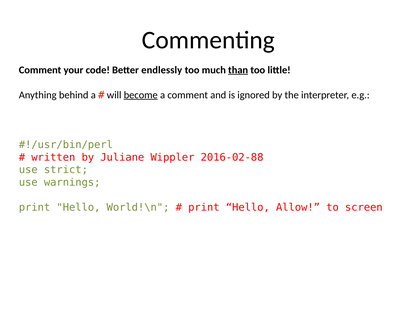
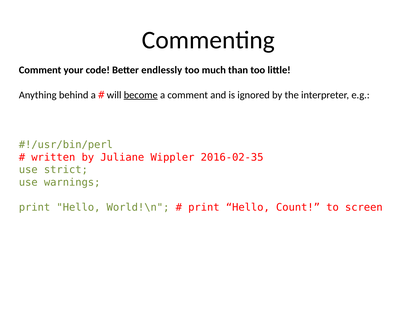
than underline: present -> none (238, 70)
2016-02-88: 2016-02-88 -> 2016-02-35 (232, 158)
Allow: Allow -> Count (298, 208)
